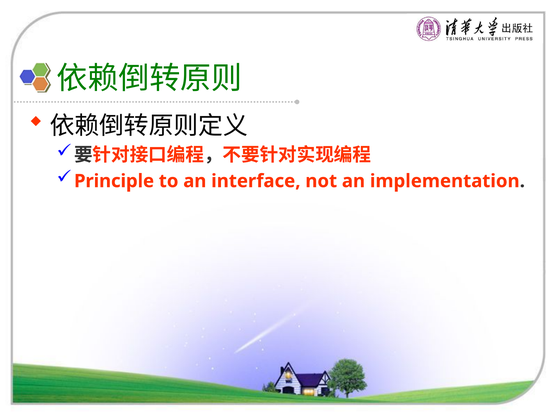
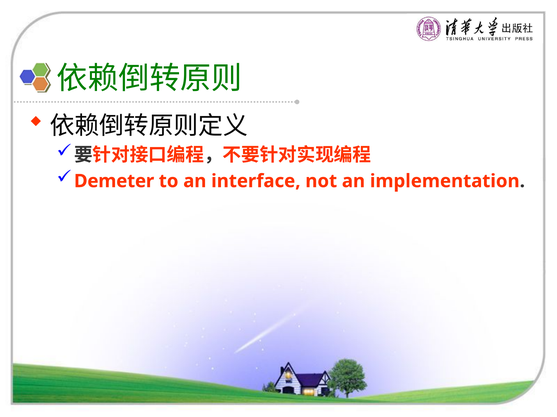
Principle: Principle -> Demeter (114, 181)
